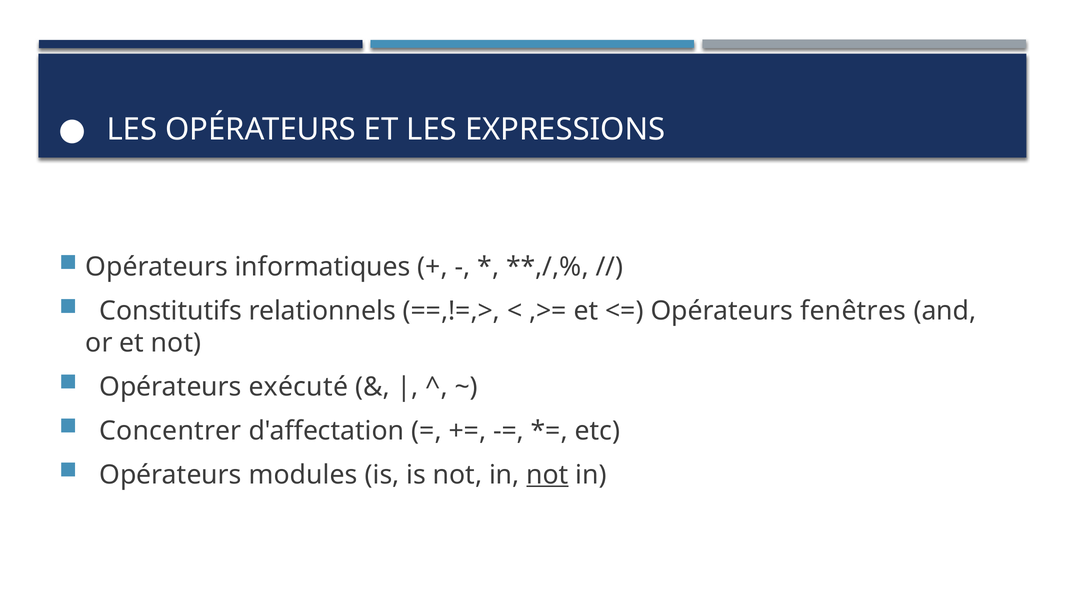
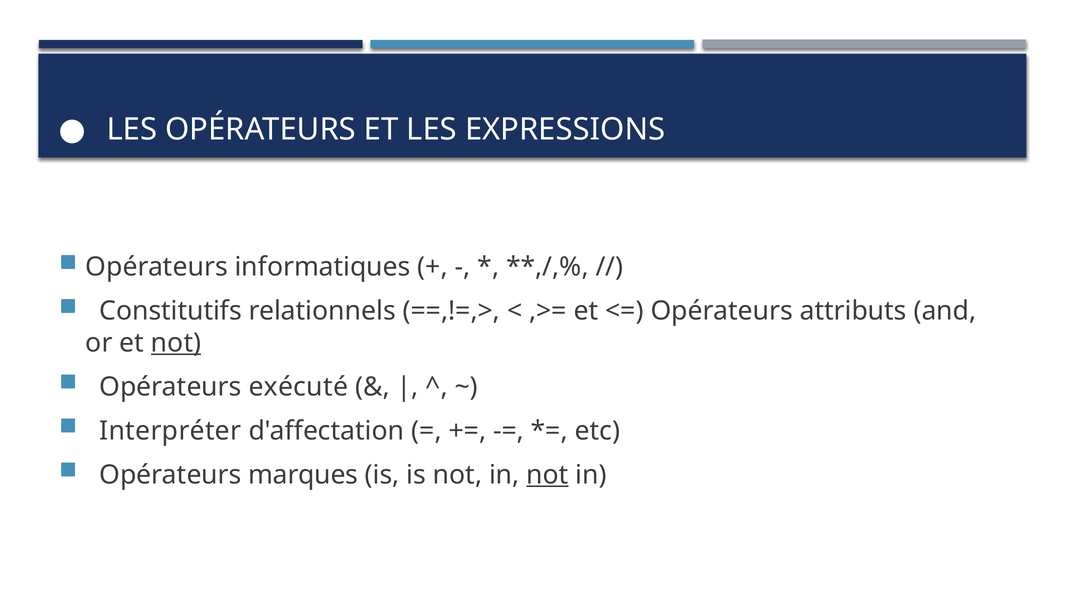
fenêtres: fenêtres -> attributs (853, 311)
not underline: none -> present (176, 343)
Concentrer: Concentrer -> Interpréter (170, 431)
modules: modules -> marques (303, 475)
